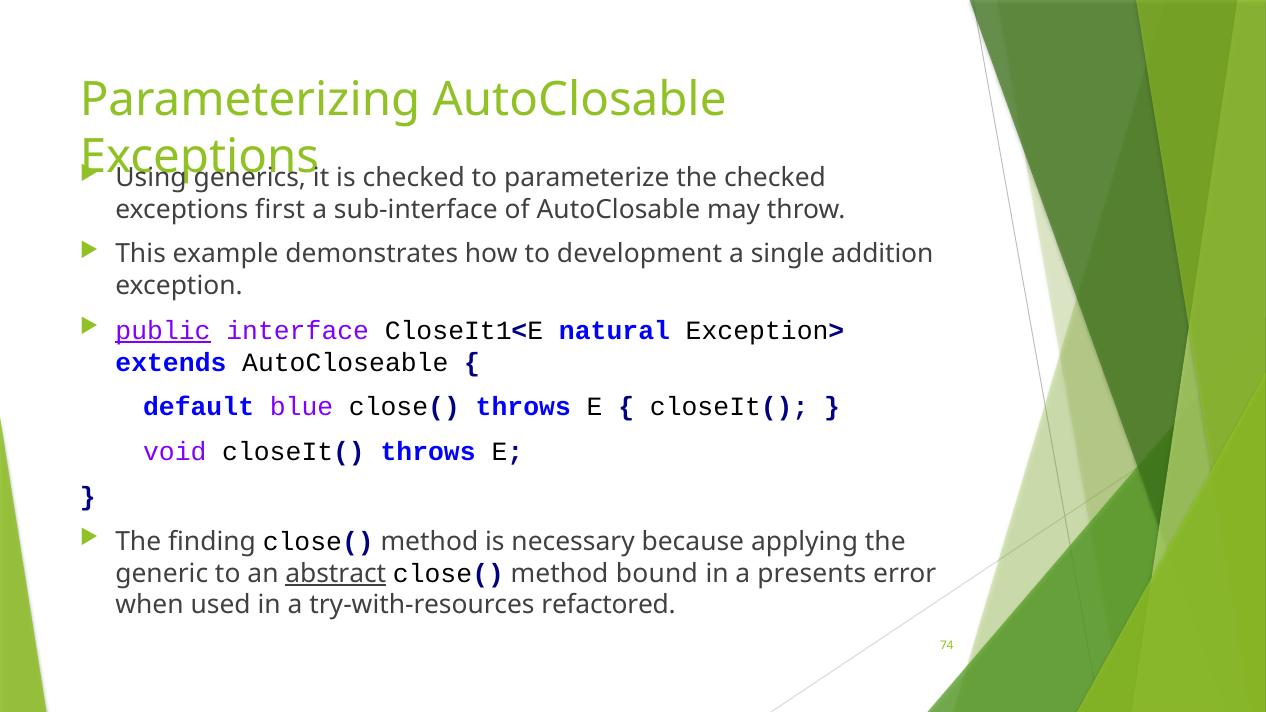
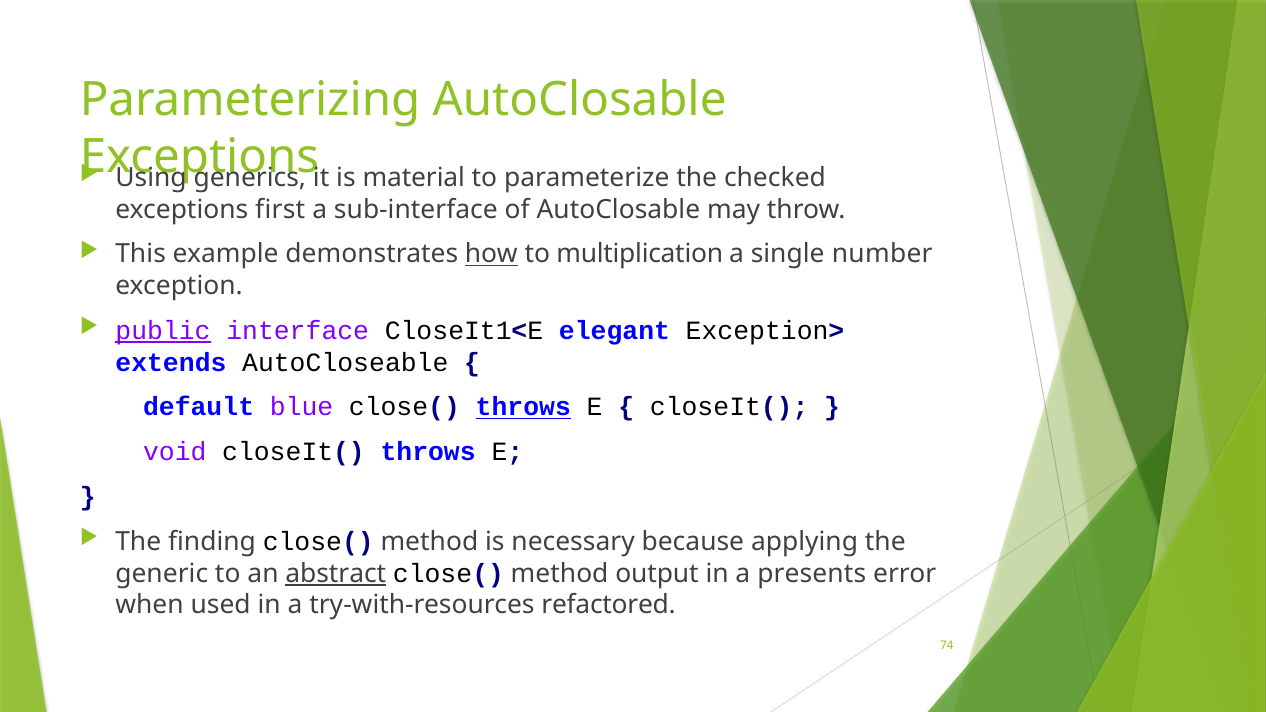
is checked: checked -> material (414, 178)
how underline: none -> present (491, 254)
development: development -> multiplication (640, 254)
addition: addition -> number (882, 254)
natural: natural -> elegant (614, 331)
throws underline: none -> present (523, 407)
bound: bound -> output (657, 574)
